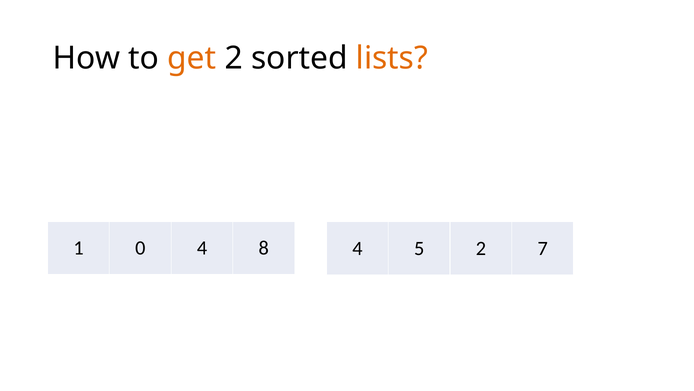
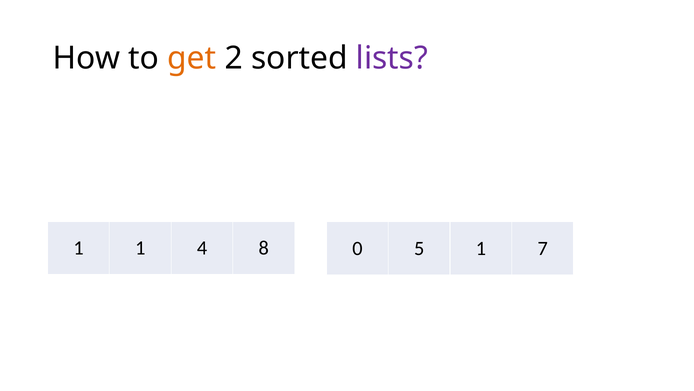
lists colour: orange -> purple (392, 58)
1 0: 0 -> 1 (140, 248)
8 4: 4 -> 0 (357, 248)
5 2: 2 -> 1 (481, 248)
